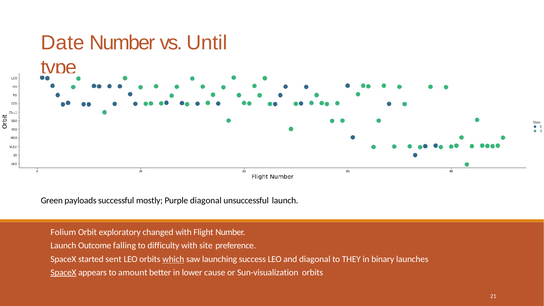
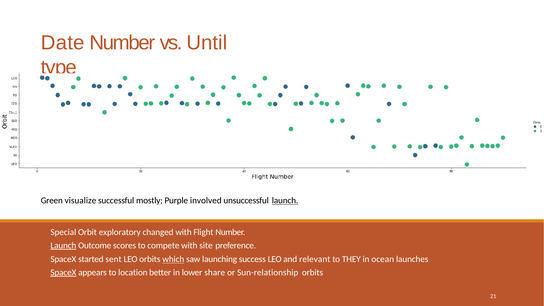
payloads: payloads -> visualize (80, 201)
Purple diagonal: diagonal -> involved (206, 201)
launch underline: none -> present (285, 201)
Folium: Folium -> Special (63, 232)
Launch underline: none -> present (63, 245)
falling: falling -> scores (125, 245)
difficulty: difficulty -> compete (163, 245)
and diagonal: diagonal -> relevant (315, 259)
binary: binary -> ocean (383, 259)
amount: amount -> location (133, 273)
cause: cause -> share (215, 273)
Sun-visualization: Sun-visualization -> Sun-relationship (268, 273)
